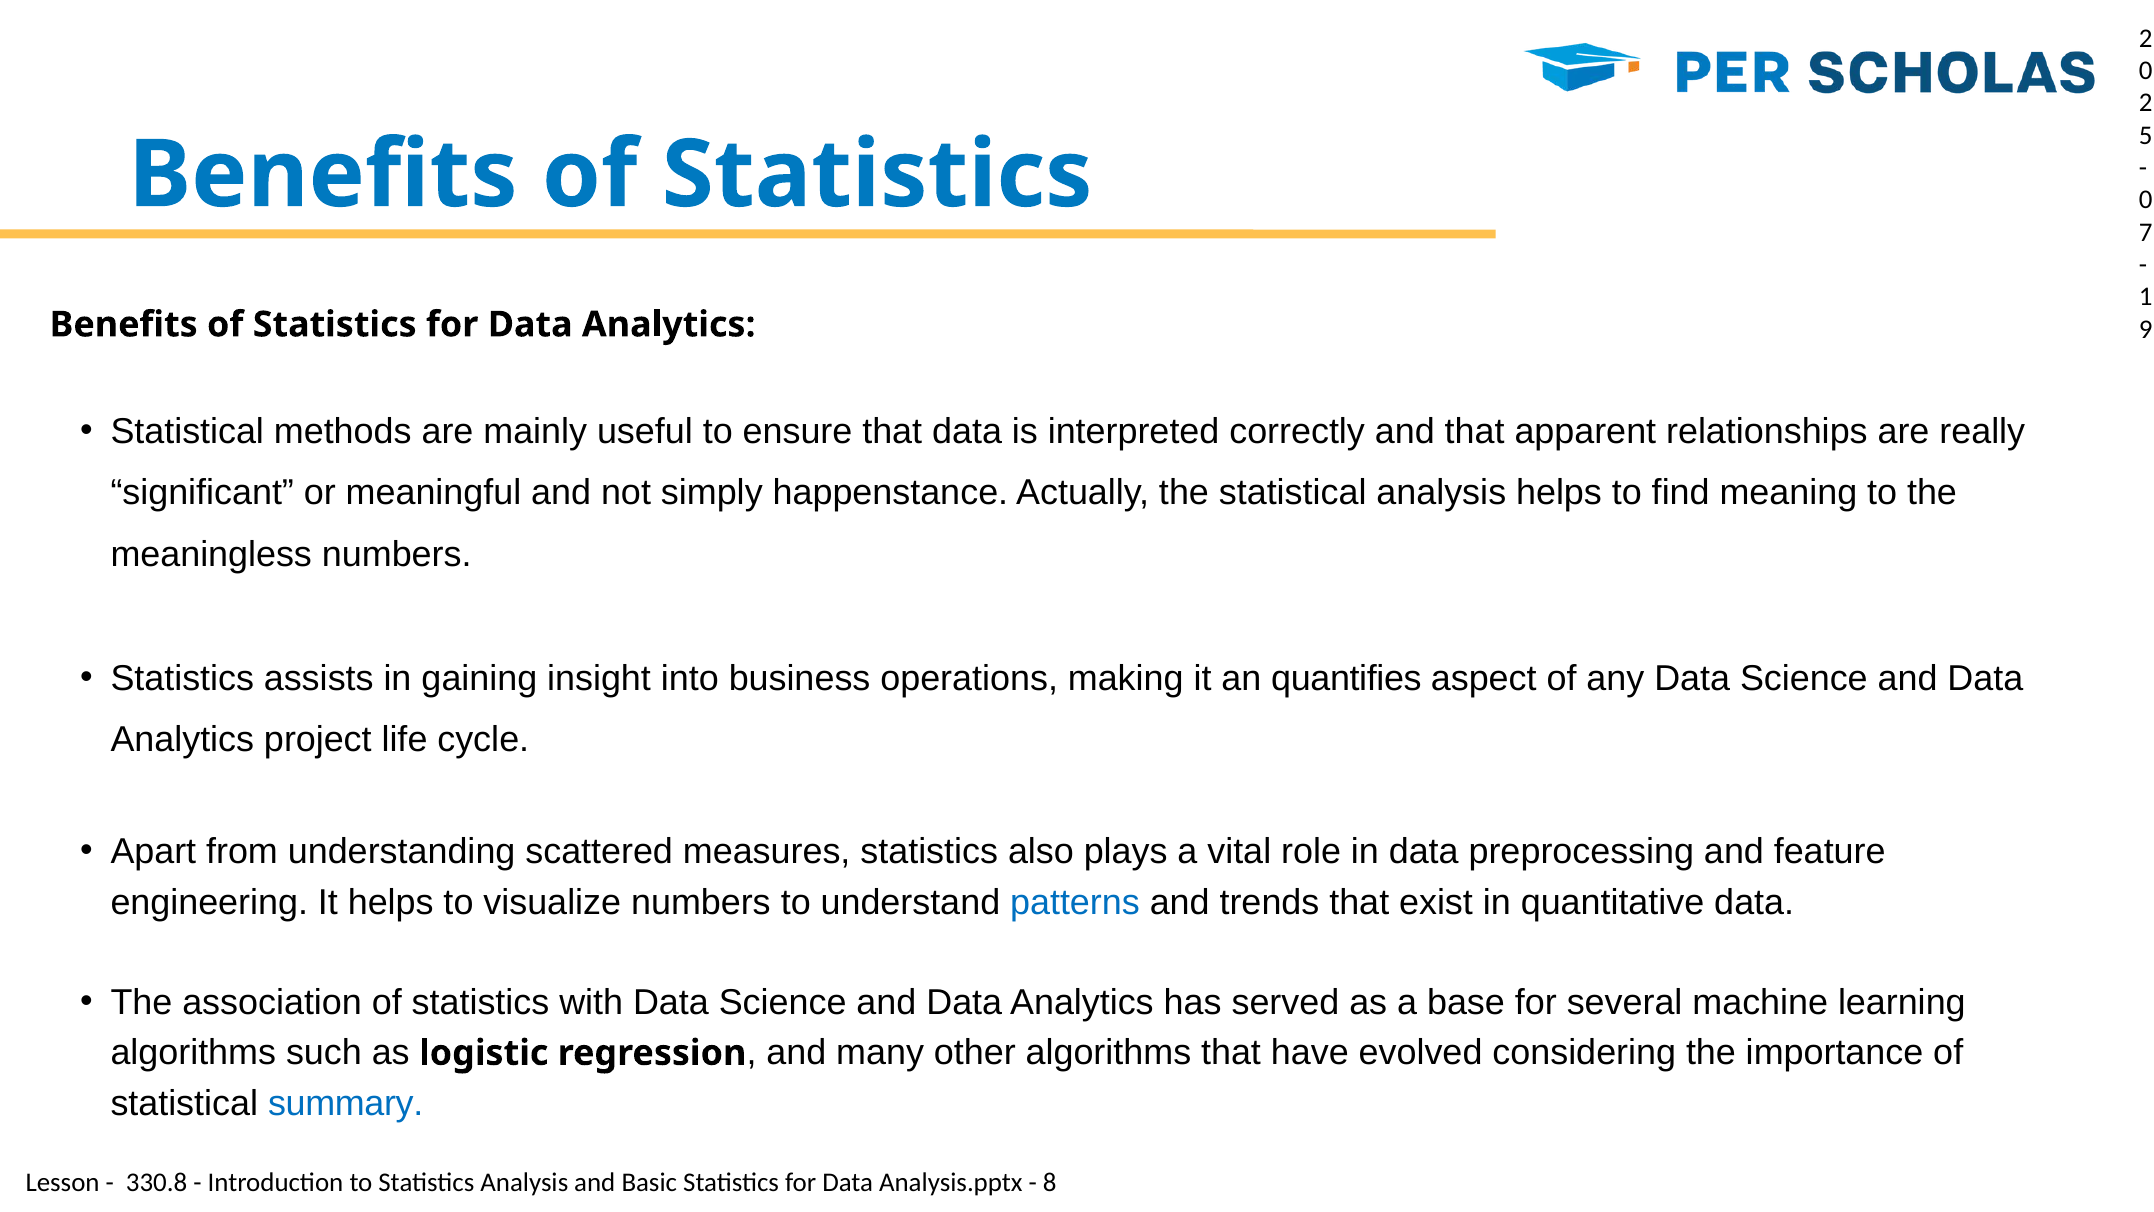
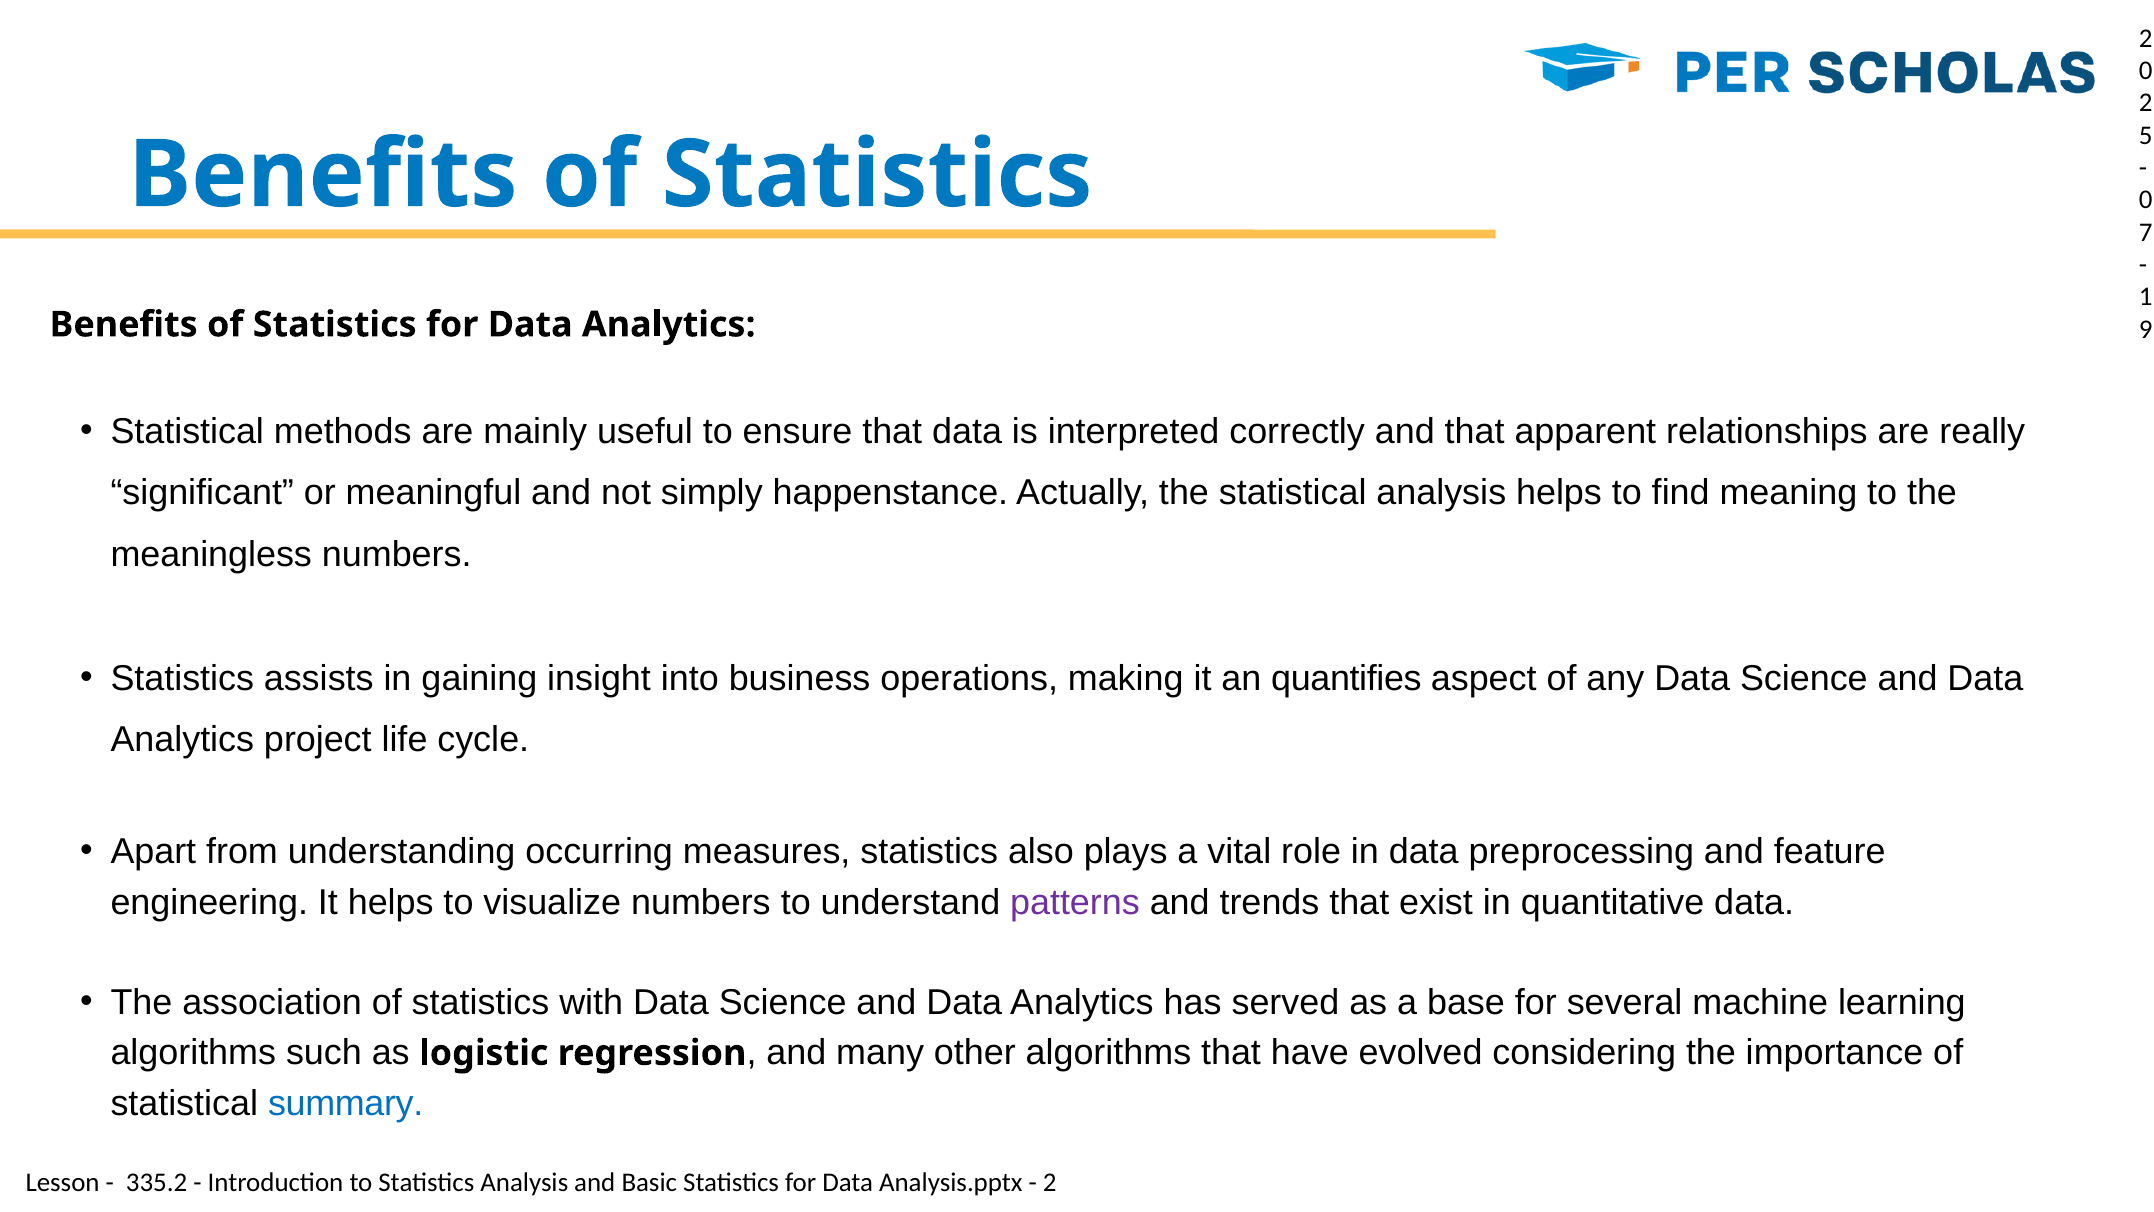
scattered: scattered -> occurring (599, 852)
patterns colour: blue -> purple (1075, 902)
330.8: 330.8 -> 335.2 (157, 1183)
8: 8 -> 2 (1050, 1183)
